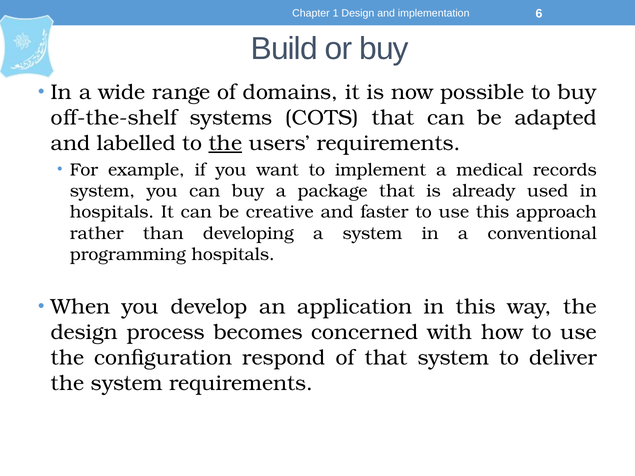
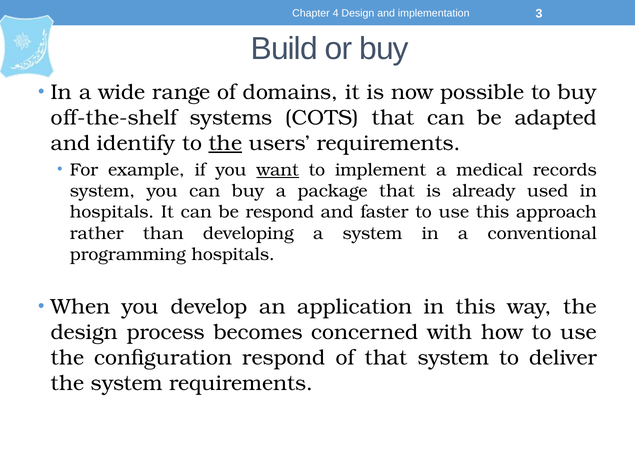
1: 1 -> 4 (336, 13)
6: 6 -> 3 (539, 14)
labelled: labelled -> identify (136, 143)
want underline: none -> present (278, 170)
be creative: creative -> respond (280, 212)
